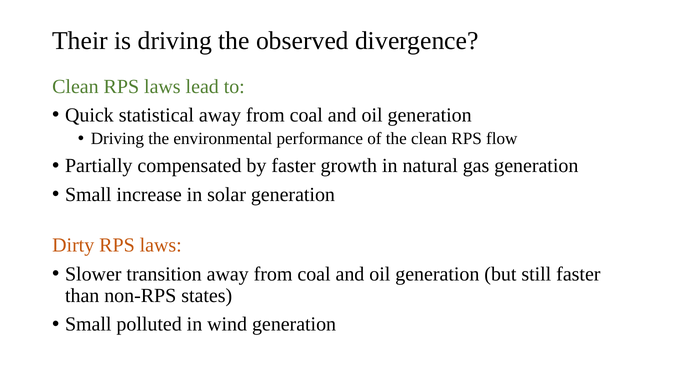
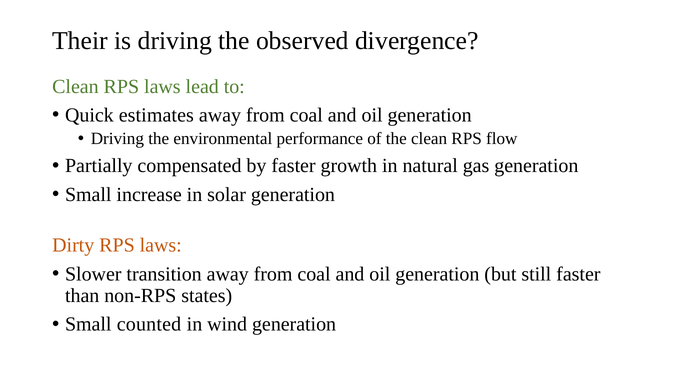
statistical: statistical -> estimates (156, 115)
polluted: polluted -> counted (149, 325)
